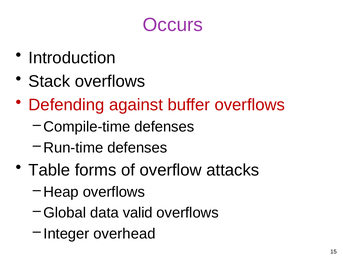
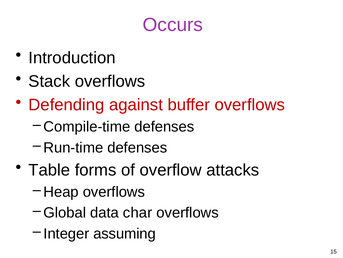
valid: valid -> char (138, 212)
overhead: overhead -> assuming (125, 233)
